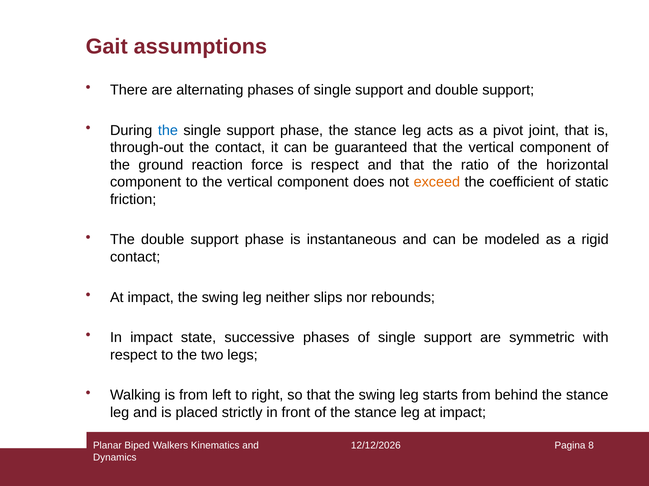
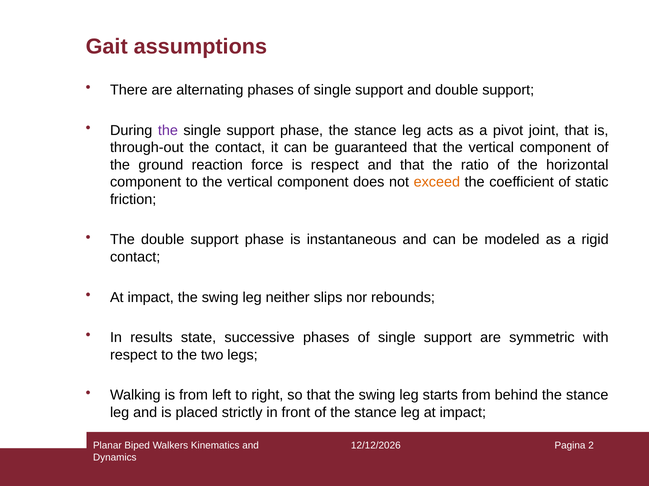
the colour: blue -> purple (168, 131)
In impact: impact -> results (151, 338)
8: 8 -> 2 (591, 446)
